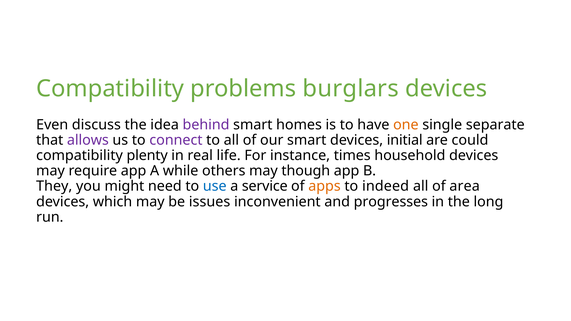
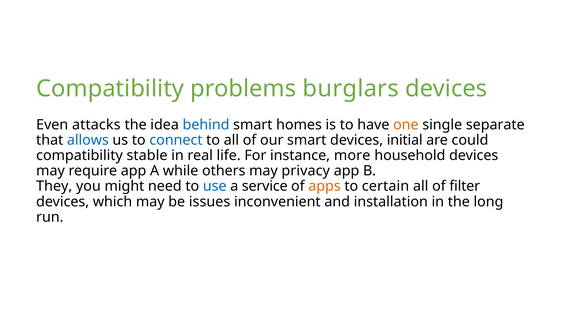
discuss: discuss -> attacks (96, 125)
behind colour: purple -> blue (206, 125)
allows colour: purple -> blue (88, 140)
connect colour: purple -> blue (176, 140)
plenty: plenty -> stable (147, 156)
times: times -> more (352, 156)
though: though -> privacy (306, 171)
indeed: indeed -> certain (386, 186)
area: area -> filter (465, 186)
progresses: progresses -> installation (391, 202)
